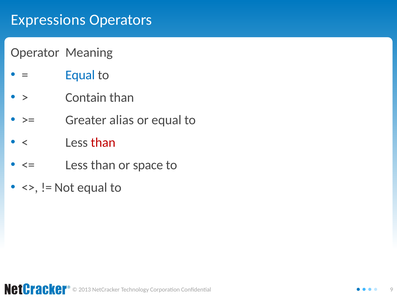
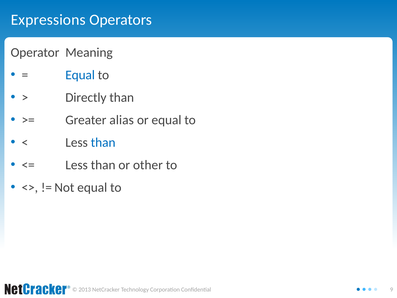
Contain: Contain -> Directly (86, 97)
than colour: red -> blue (103, 142)
space: space -> other (148, 165)
